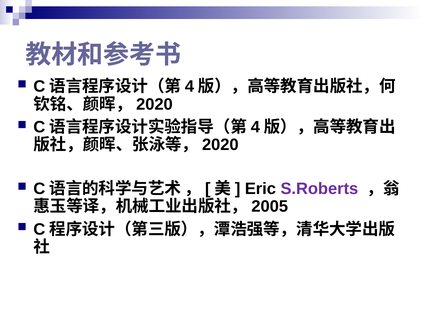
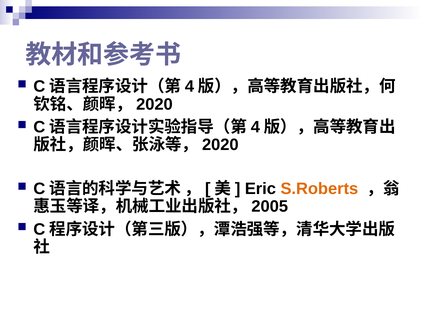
S.Roberts colour: purple -> orange (319, 189)
